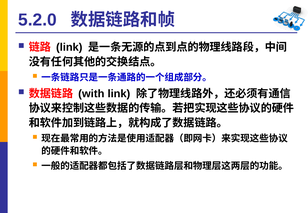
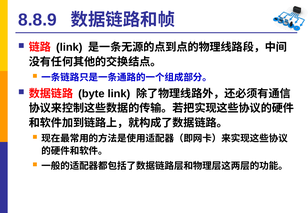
5.2.0: 5.2.0 -> 8.8.9 (38, 20)
with: with -> byte (91, 94)
